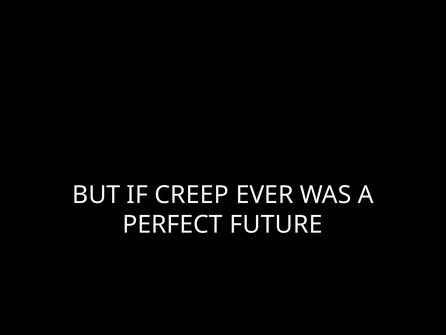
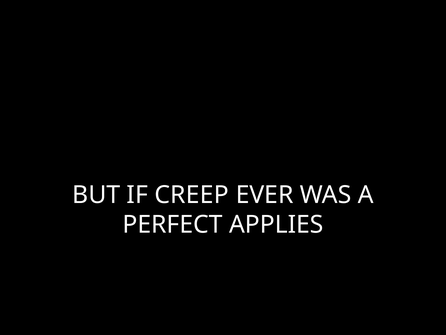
FUTURE: FUTURE -> APPLIES (276, 224)
